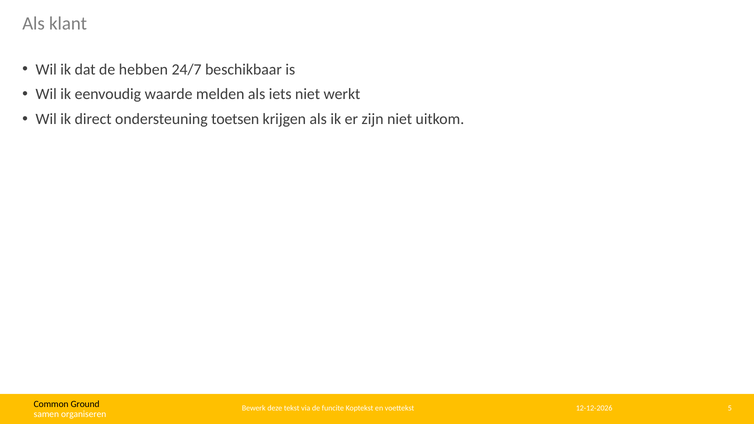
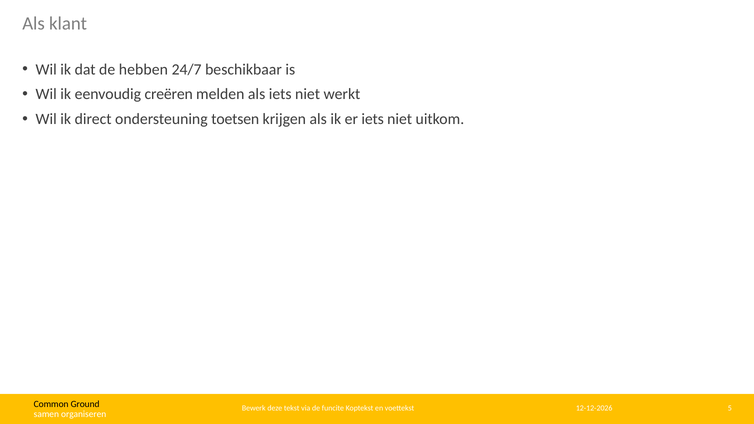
waarde: waarde -> creëren (169, 94)
er zijn: zijn -> iets (373, 119)
